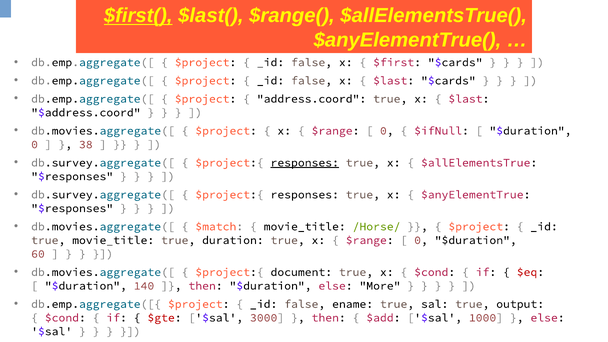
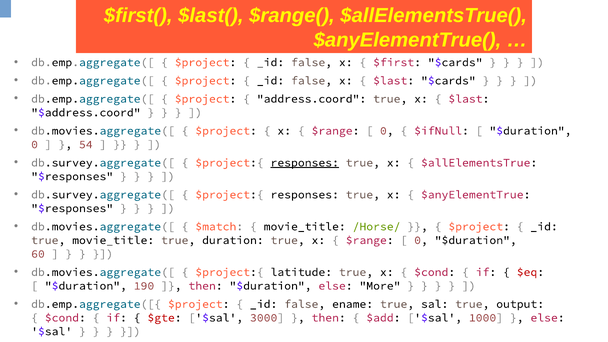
$first( underline: present -> none (138, 16)
38: 38 -> 54 (86, 144)
document: document -> latitude (301, 272)
140: 140 -> 190 (144, 286)
